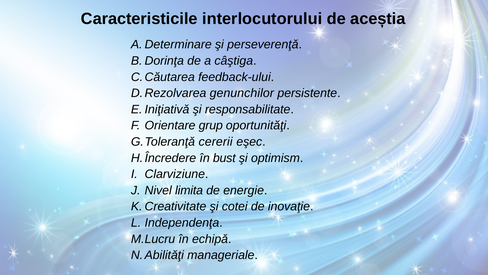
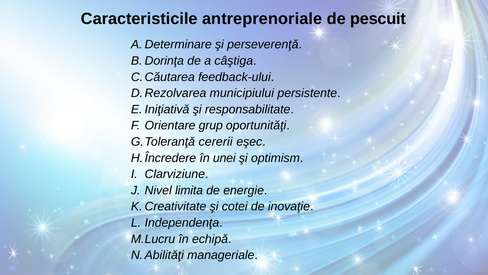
interlocutorului: interlocutorului -> antreprenoriale (262, 19)
aceștia: aceștia -> pescuit (378, 19)
genunchilor: genunchilor -> municipiului (242, 93)
bust: bust -> unei (224, 158)
